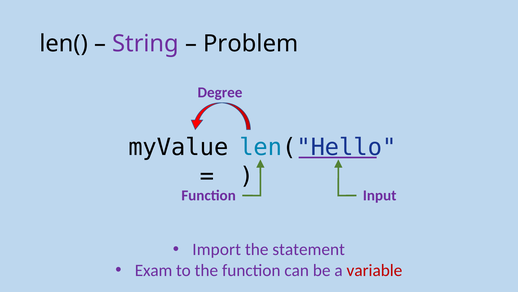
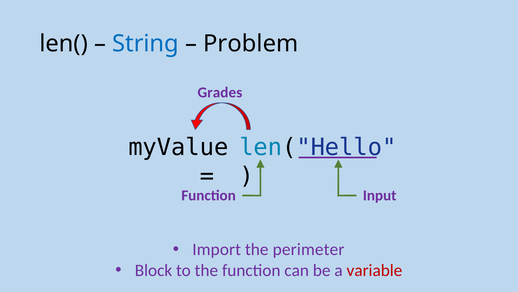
String colour: purple -> blue (145, 44)
Degree: Degree -> Grades (220, 92)
statement: statement -> perimeter (309, 249)
Exam: Exam -> Block (153, 270)
